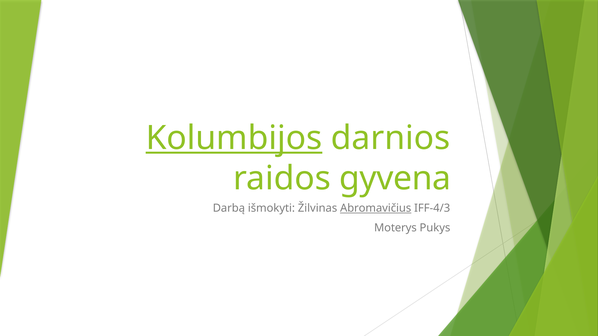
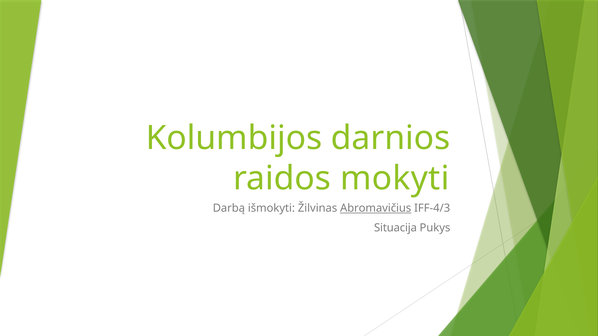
Kolumbijos underline: present -> none (234, 138)
gyvena: gyvena -> mokyti (395, 179)
Moterys: Moterys -> Situacija (395, 228)
